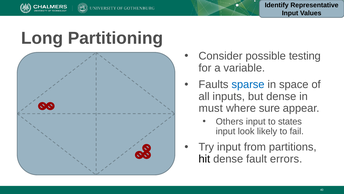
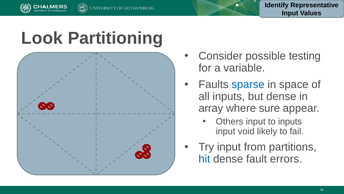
Long: Long -> Look (42, 38)
must: must -> array (211, 108)
to states: states -> inputs (290, 121)
look: look -> void (246, 131)
hit colour: black -> blue (204, 159)
